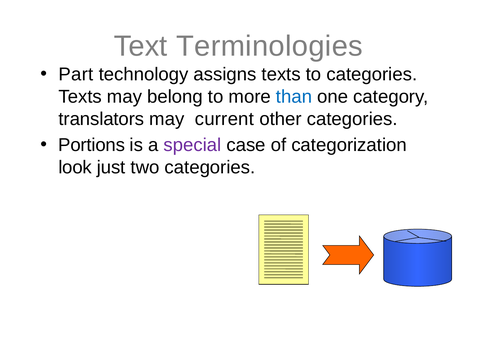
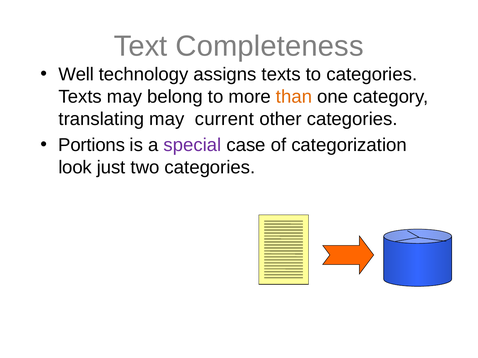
Terminologies: Terminologies -> Completeness (270, 46)
Part: Part -> Well (76, 75)
than colour: blue -> orange (294, 97)
translators: translators -> translating (101, 119)
